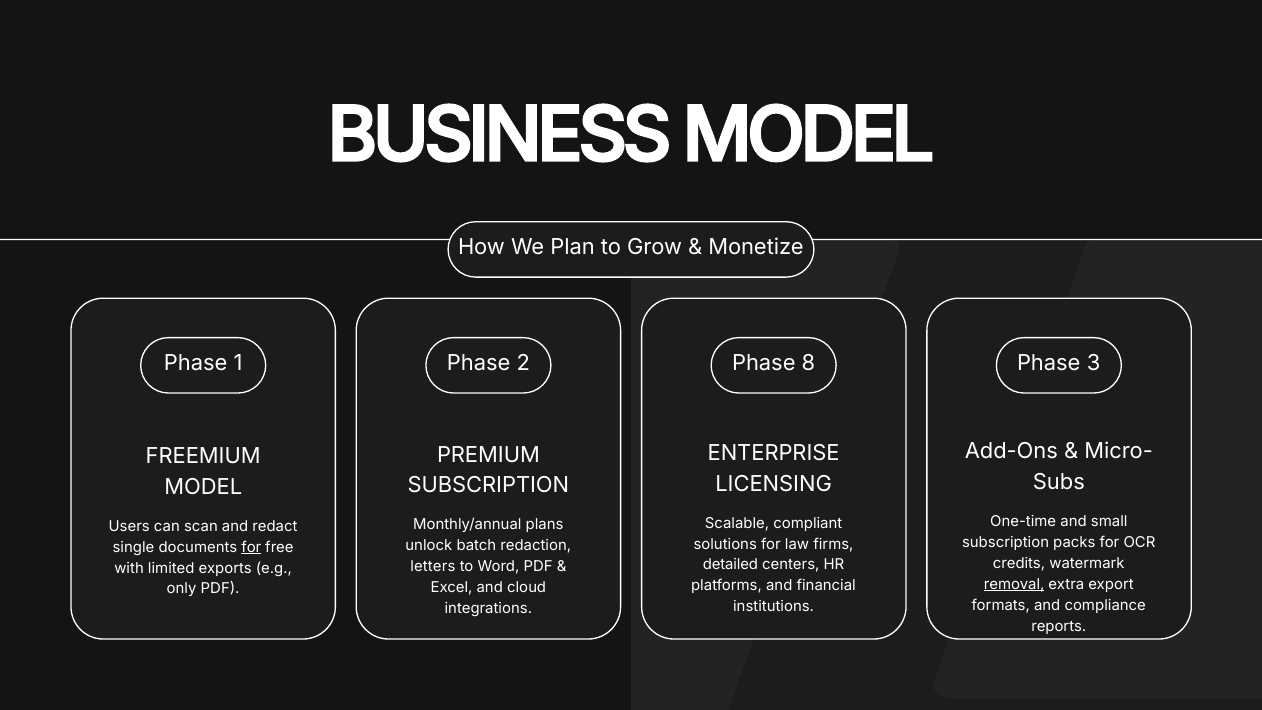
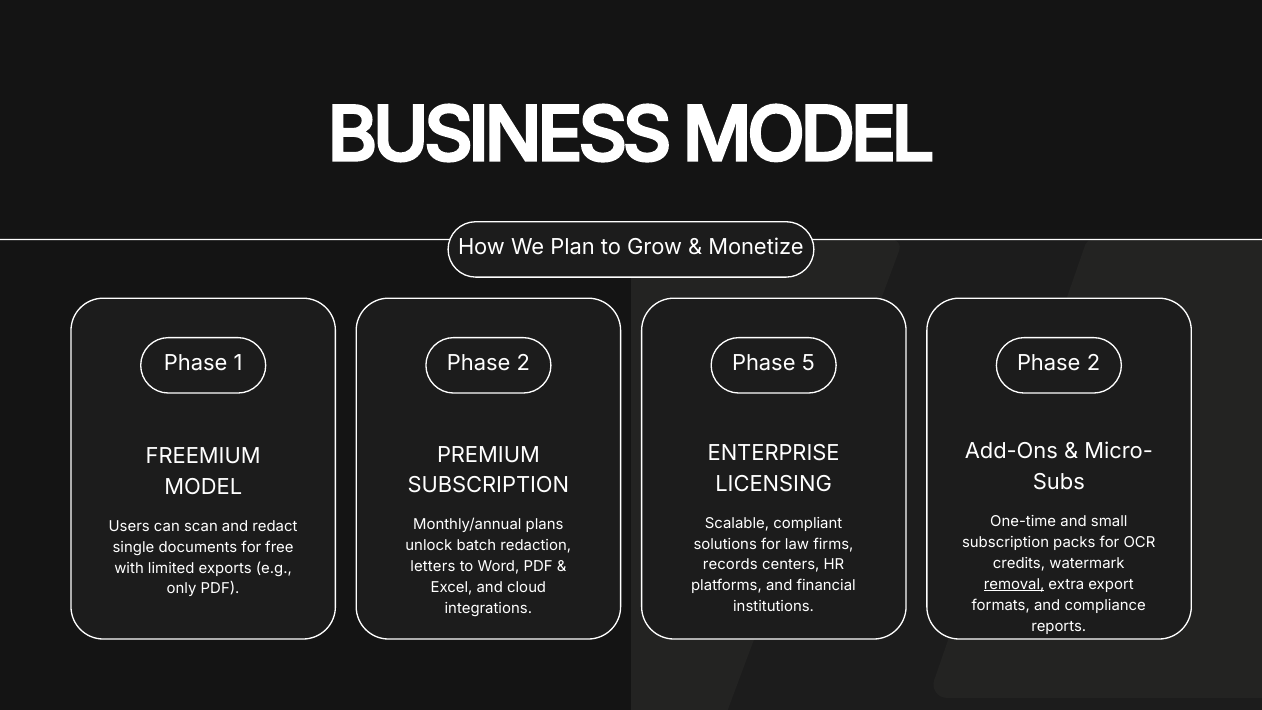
8: 8 -> 5 (808, 363)
3: 3 -> 2 (1094, 363)
for underline: present -> none (251, 547)
detailed: detailed -> records (730, 565)
